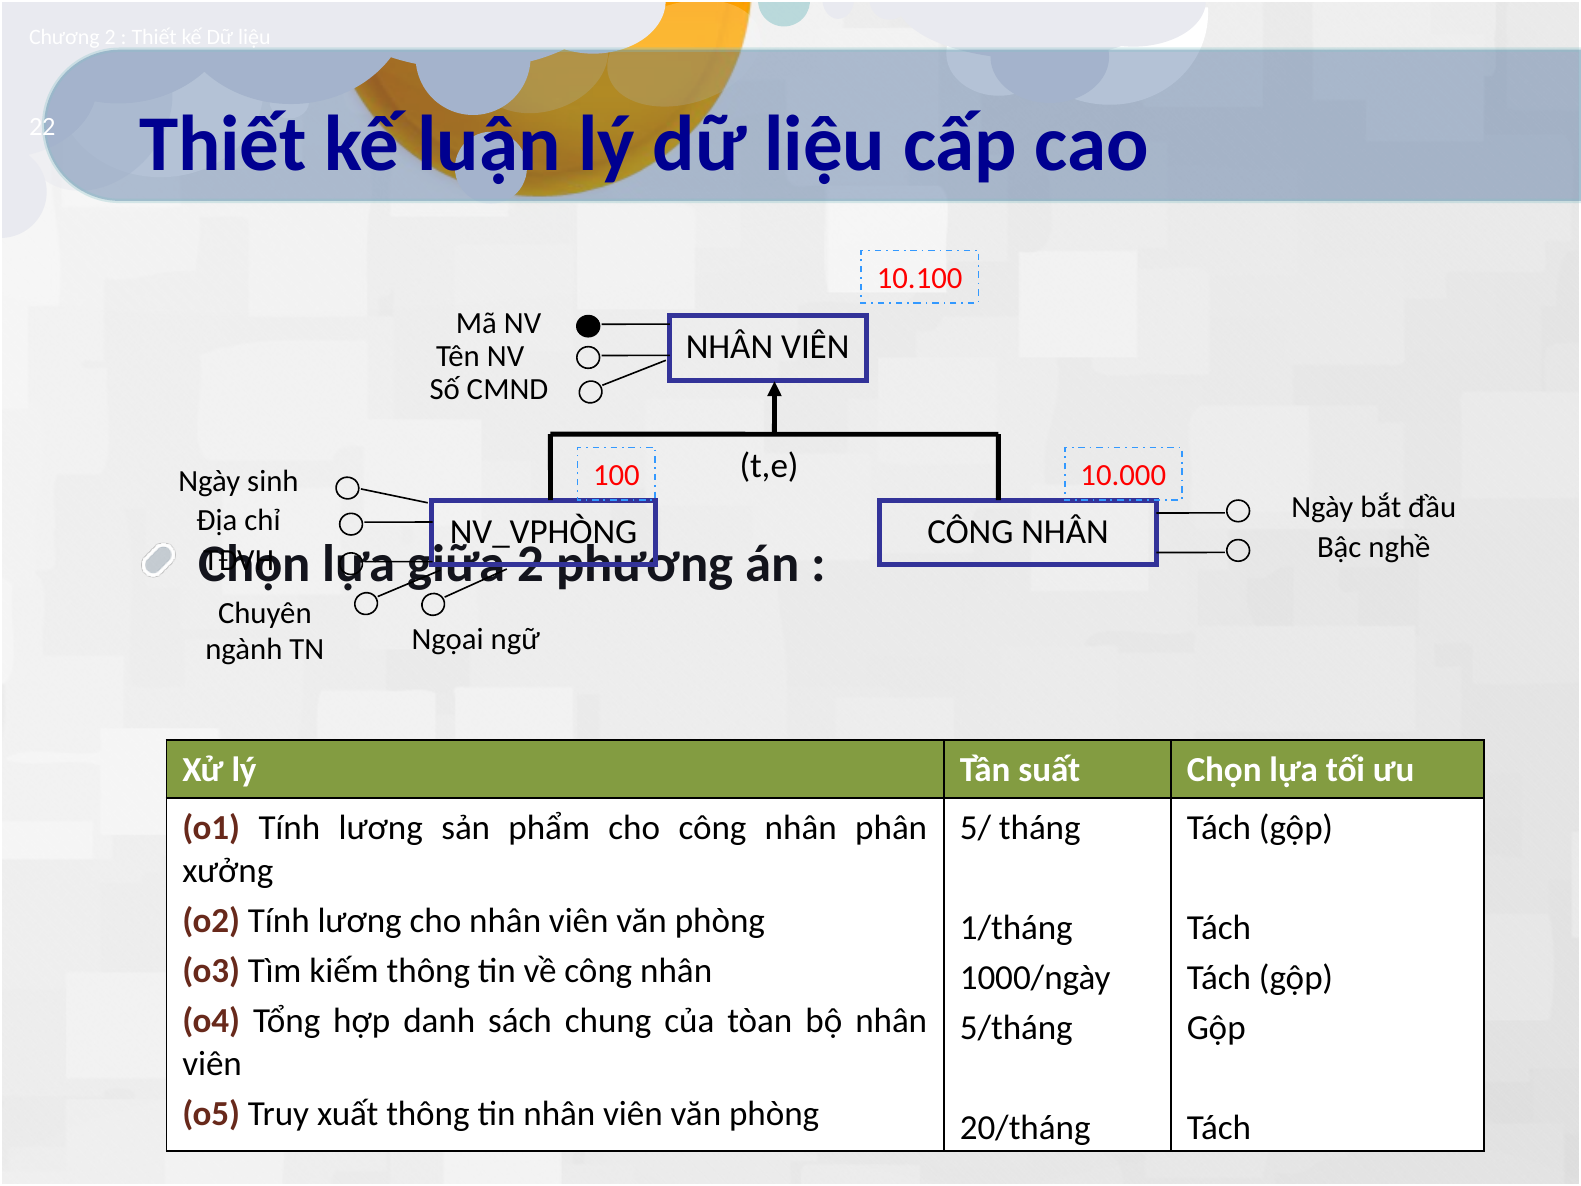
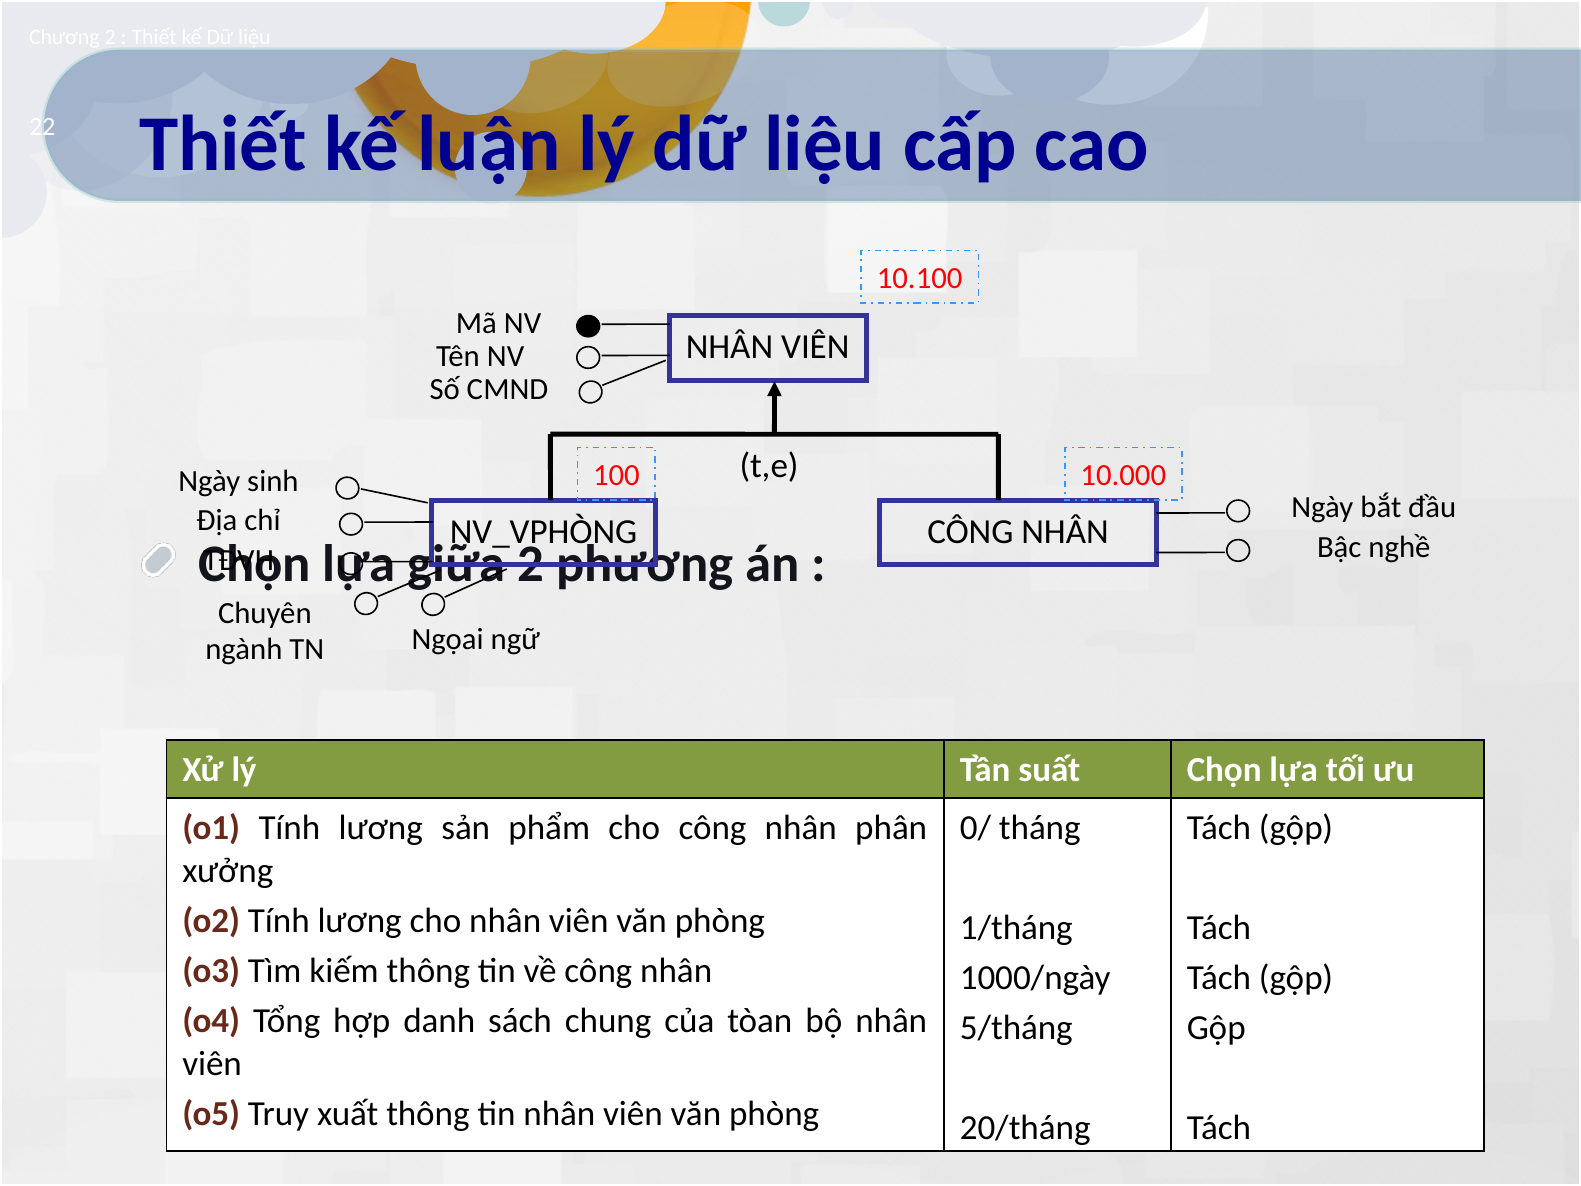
5/: 5/ -> 0/ (976, 828)
